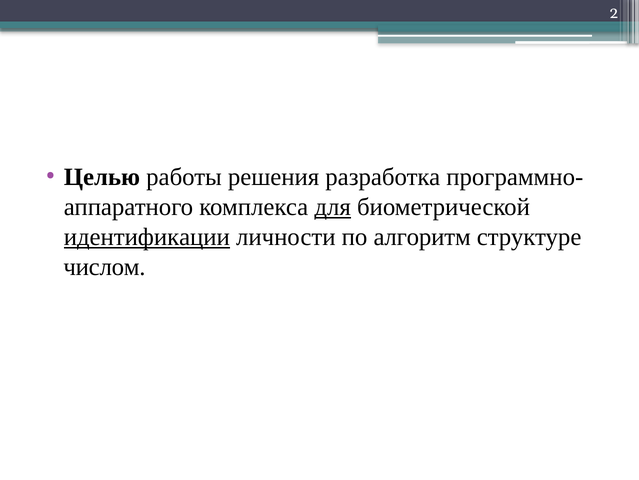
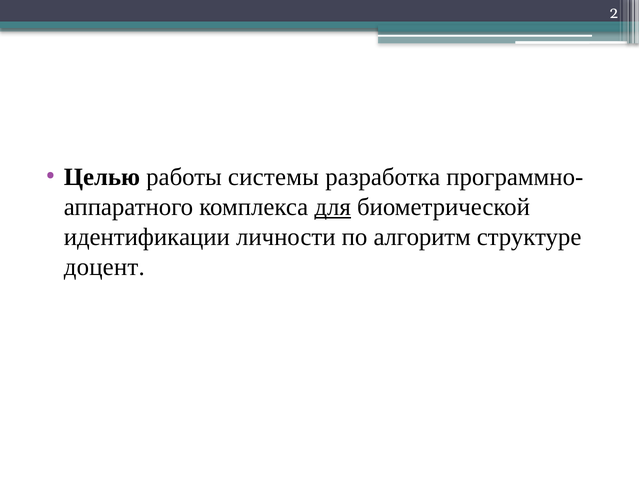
решения: решения -> системы (273, 177)
идентификации underline: present -> none (147, 237)
числом: числом -> доцент (104, 266)
